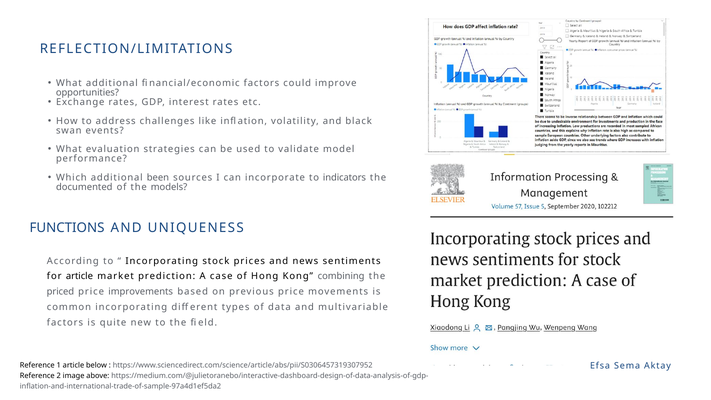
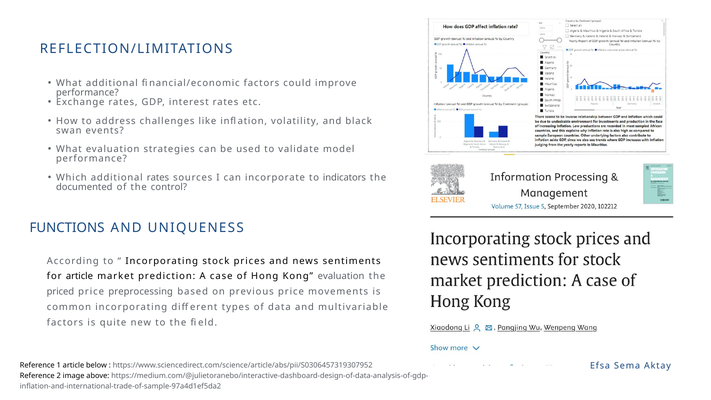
opportunities: opportunities -> performance (87, 93)
additional been: been -> rates (158, 178)
models: models -> control (169, 187)
Kong combining: combining -> evaluation (341, 276)
improvements: improvements -> preprocessing (141, 292)
